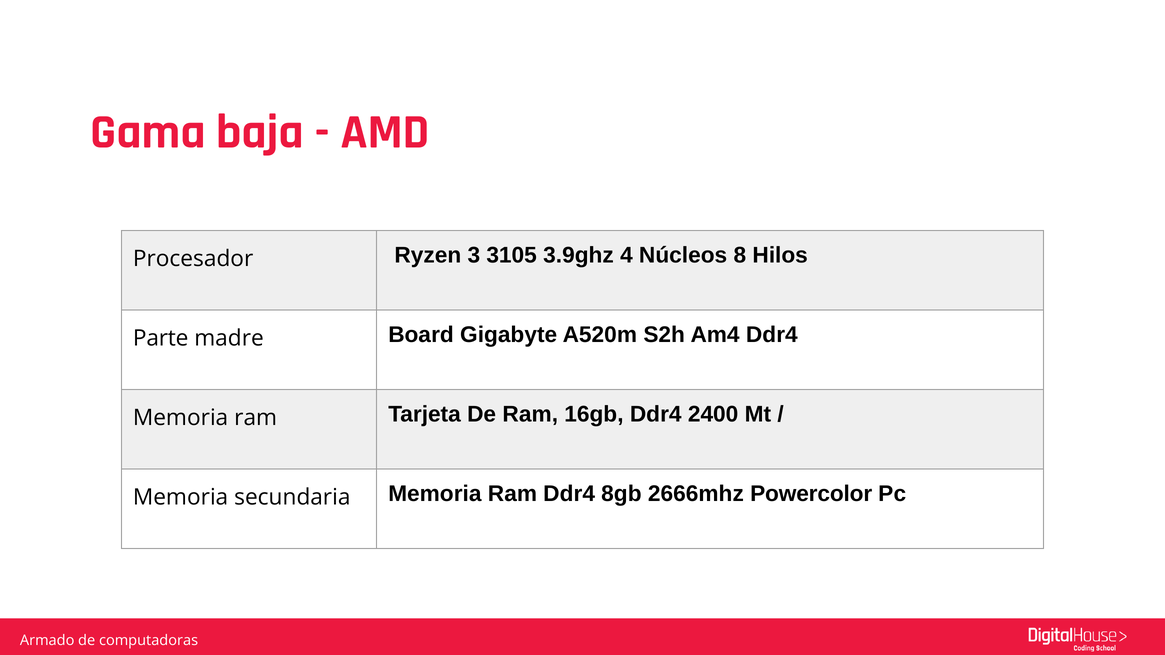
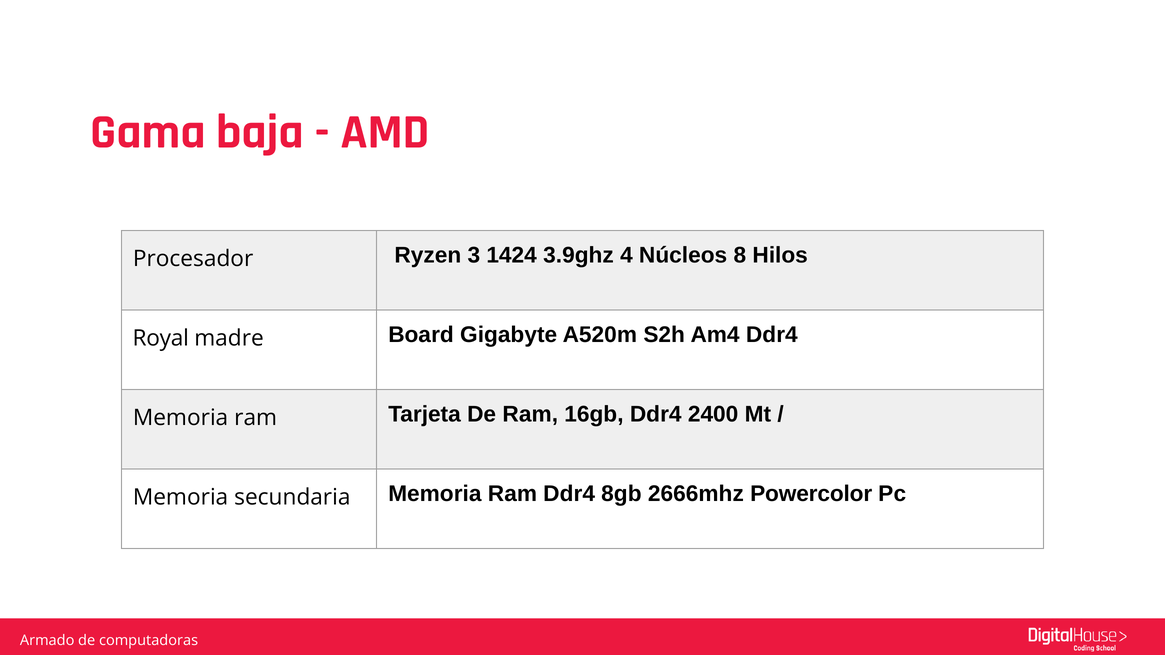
3105: 3105 -> 1424 (512, 255)
Parte: Parte -> Royal (161, 339)
